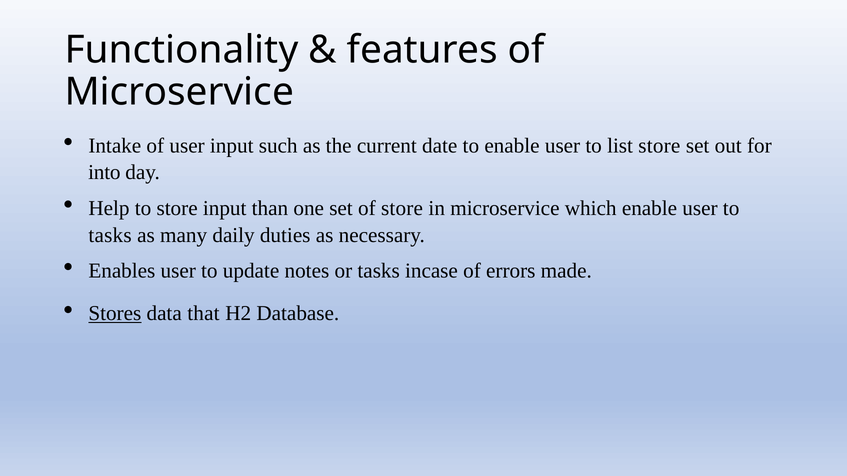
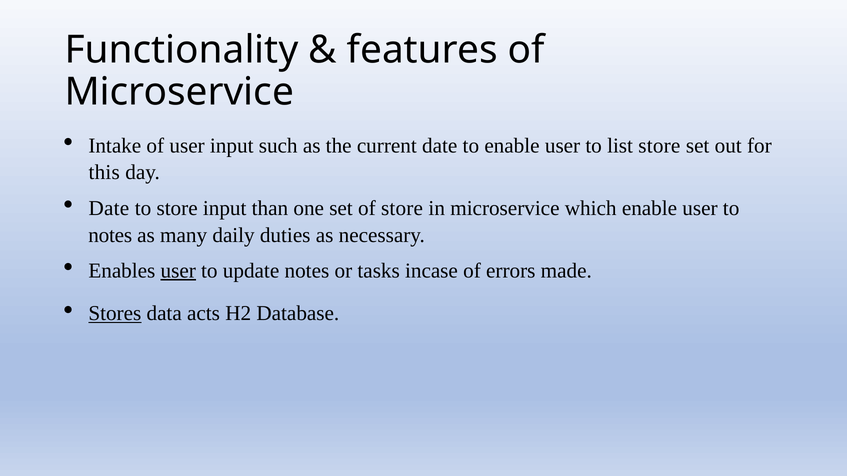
into: into -> this (104, 173)
Help: Help -> Date (109, 208)
tasks: tasks -> notes (110, 235)
user underline: none -> present (178, 271)
that: that -> acts (204, 314)
